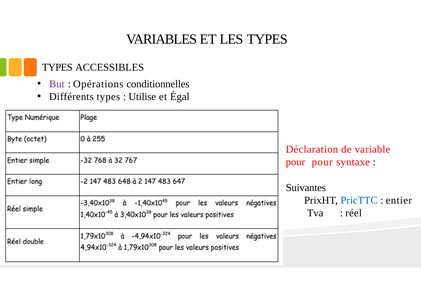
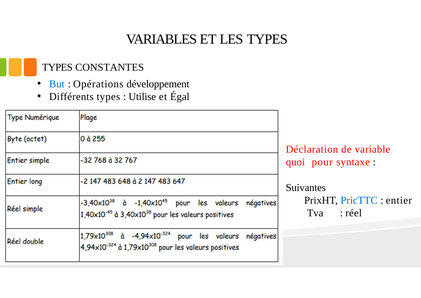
ACCESSIBLES: ACCESSIBLES -> CONSTANTES (110, 67)
But colour: purple -> blue (57, 84)
conditionnelles: conditionnelles -> développement (158, 84)
pour: pour -> quoi (295, 162)
